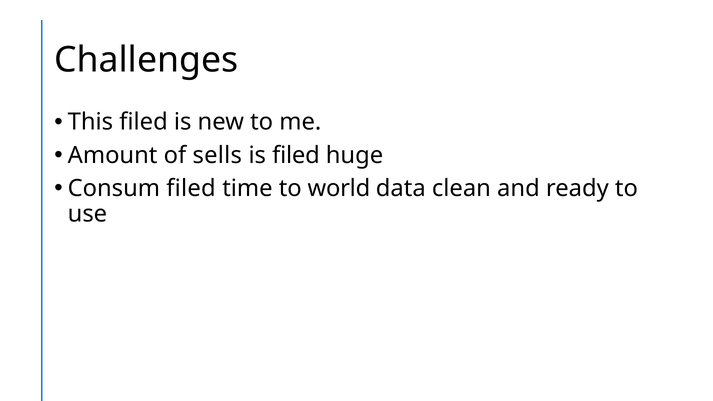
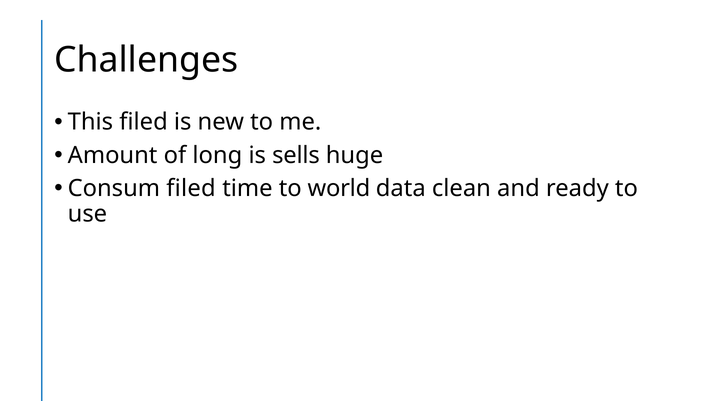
sells: sells -> long (217, 155)
is filed: filed -> sells (296, 155)
